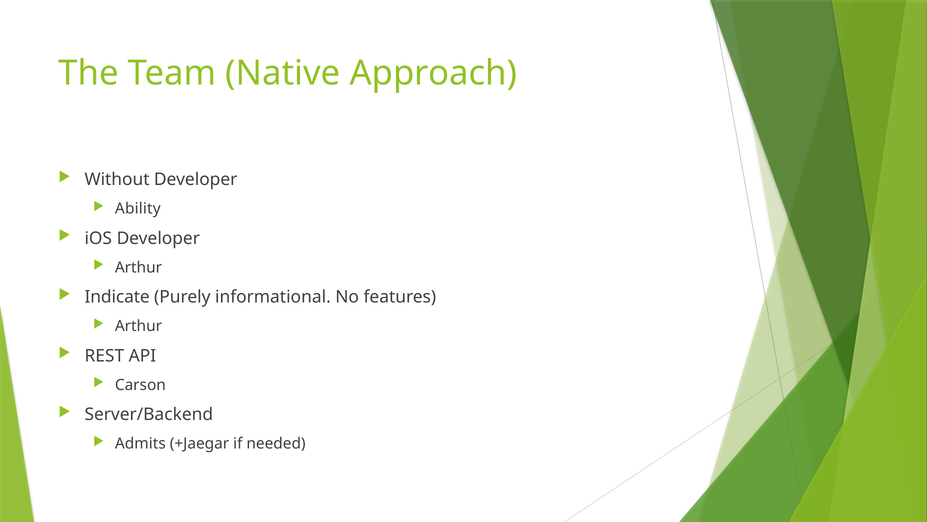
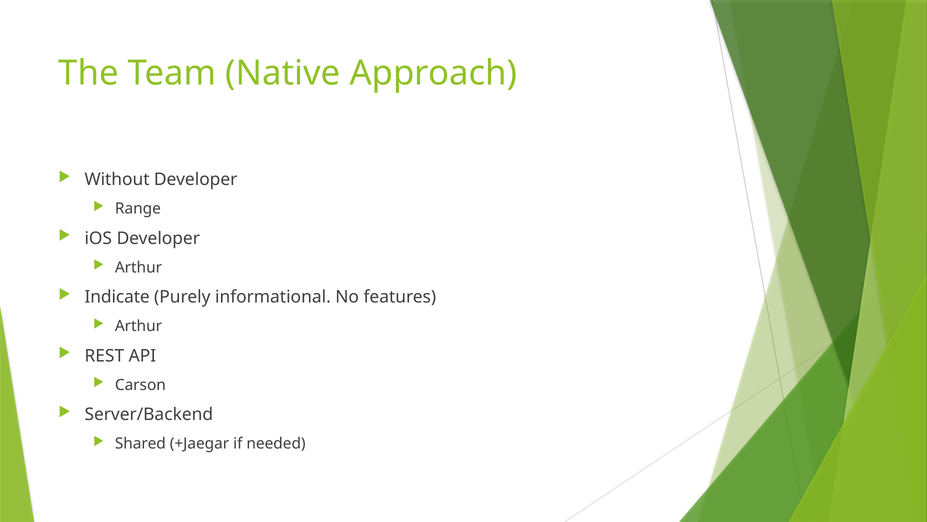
Ability: Ability -> Range (138, 209)
Admits: Admits -> Shared (140, 443)
